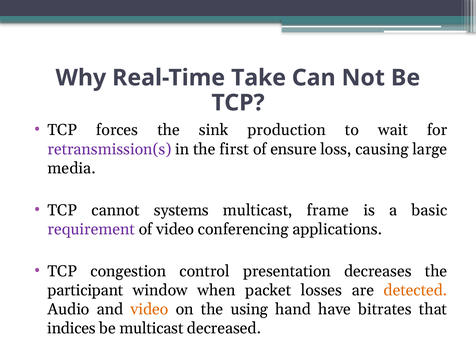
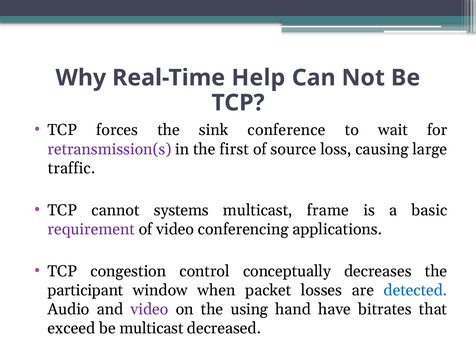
Take: Take -> Help (258, 78)
production: production -> conference (287, 130)
ensure: ensure -> source (294, 149)
media: media -> traffic (72, 168)
presentation: presentation -> conceptually (287, 271)
detected colour: orange -> blue (415, 290)
video colour: orange -> purple (149, 309)
indices: indices -> exceed (71, 328)
